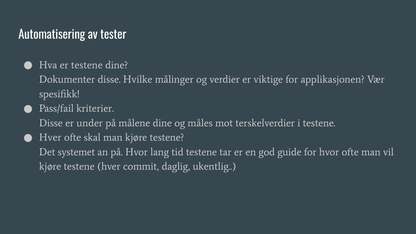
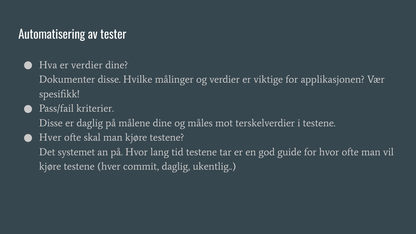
er testene: testene -> verdier (87, 65)
er under: under -> daglig (90, 123)
